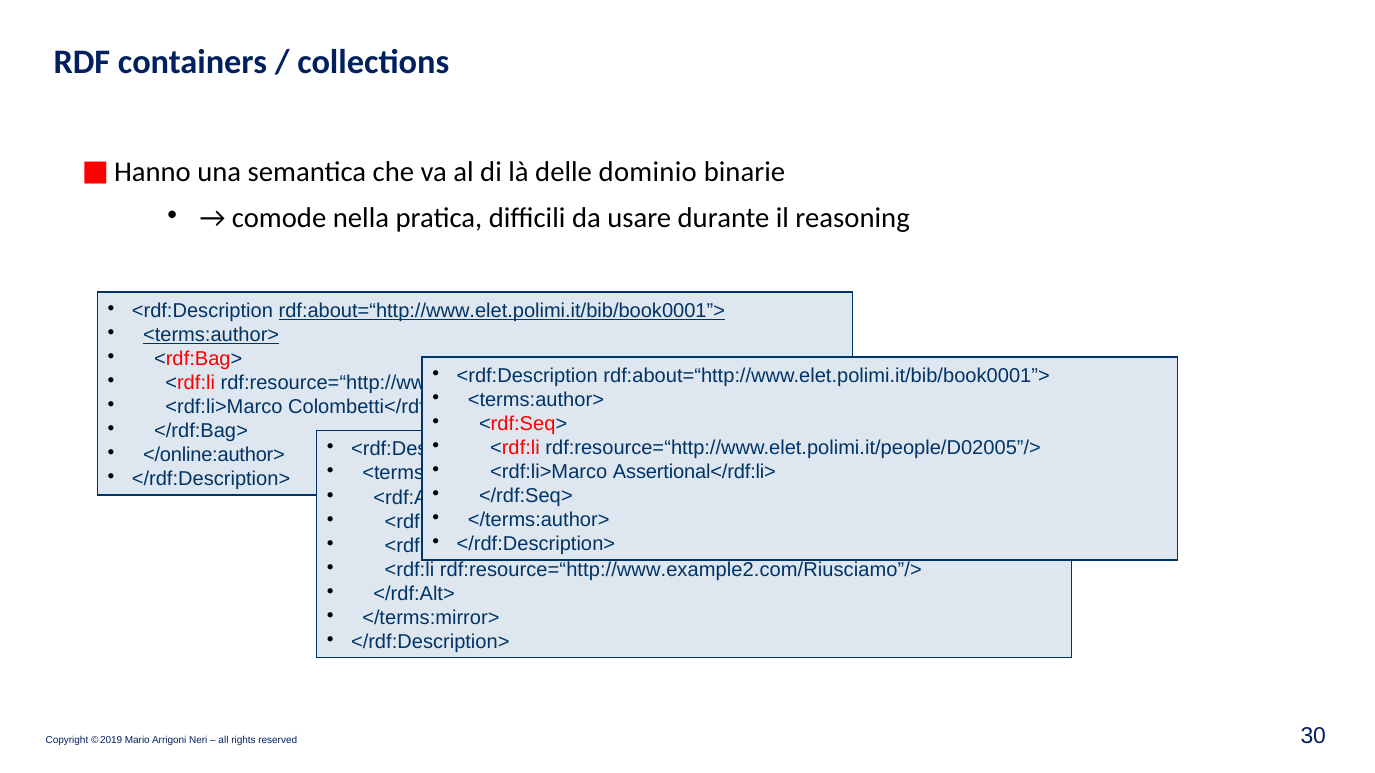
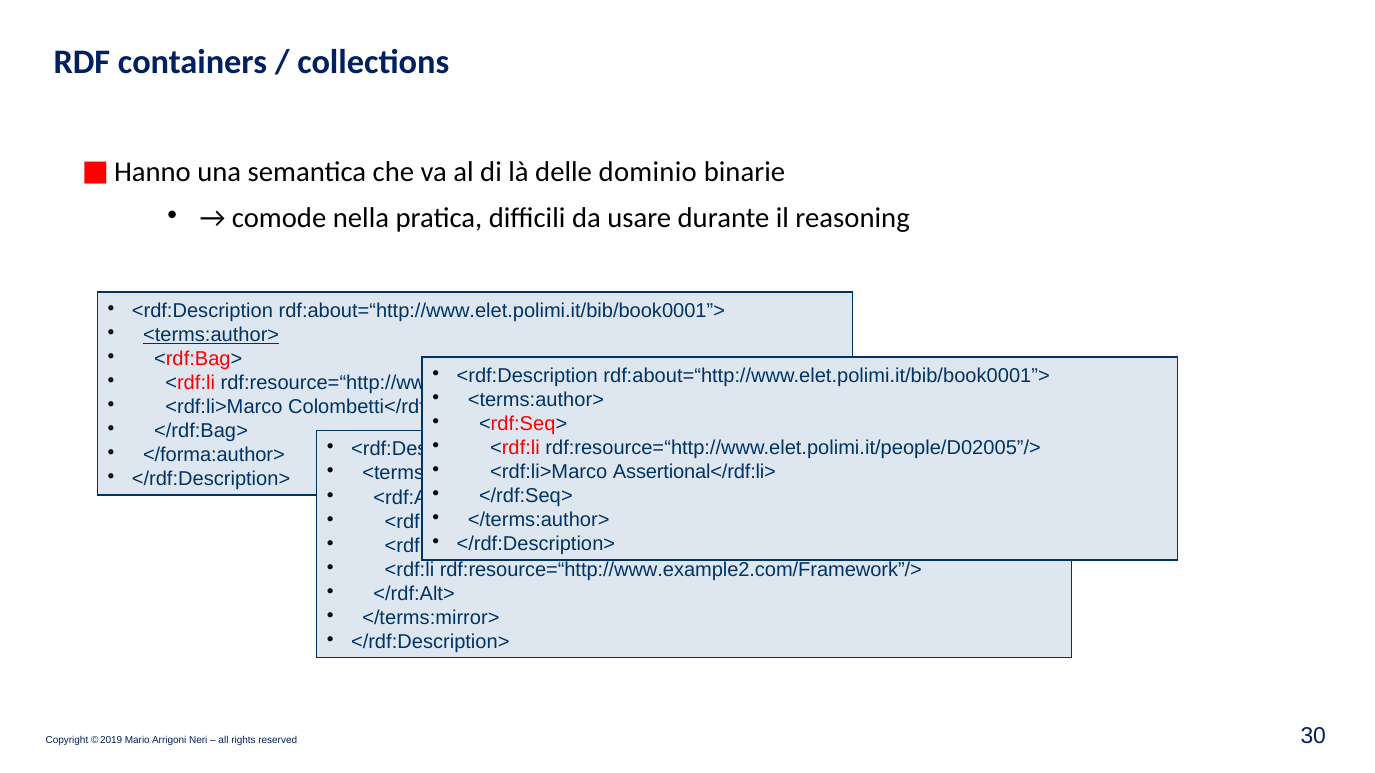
rdf:about=“http://www.elet.polimi.it/bib/book0001”> underline: present -> none (502, 311)
</online:author>: </online:author> -> </forma:author> (214, 455)
rdf:resource=“http://www.example2.com/Riusciamo”/>: rdf:resource=“http://www.example2.com/Riusciamo”/> -> rdf:resource=“http://www.example2.com/Framework”/> (681, 570)
